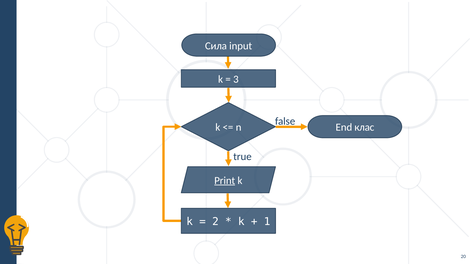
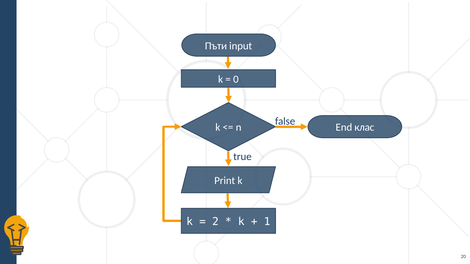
Сила: Сила -> Пъти (216, 46)
3: 3 -> 0 (236, 79)
Print underline: present -> none (225, 181)
